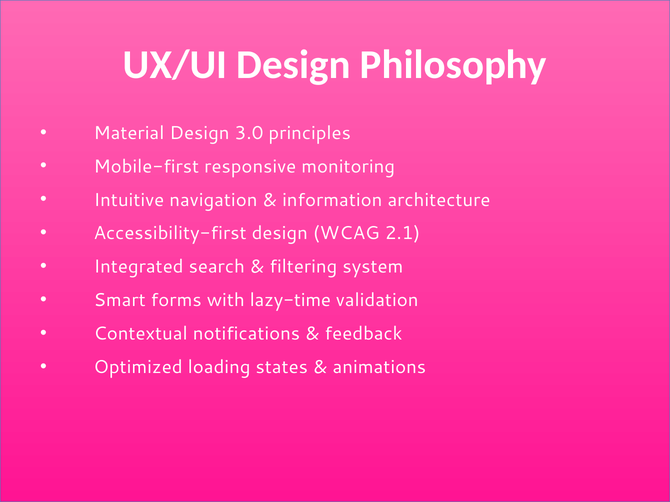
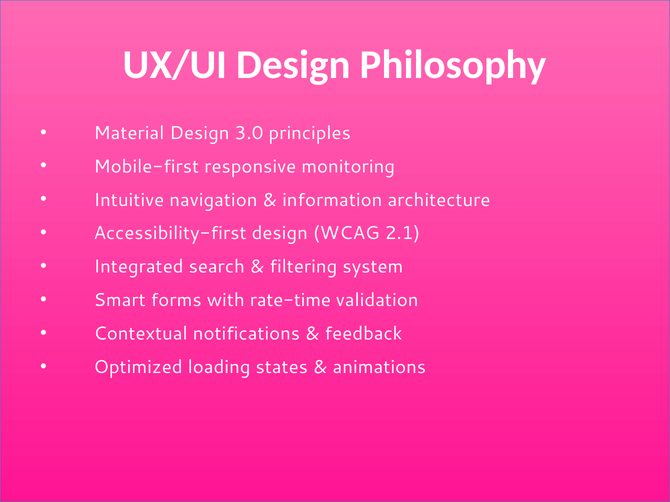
lazy-time: lazy-time -> rate-time (290, 301)
